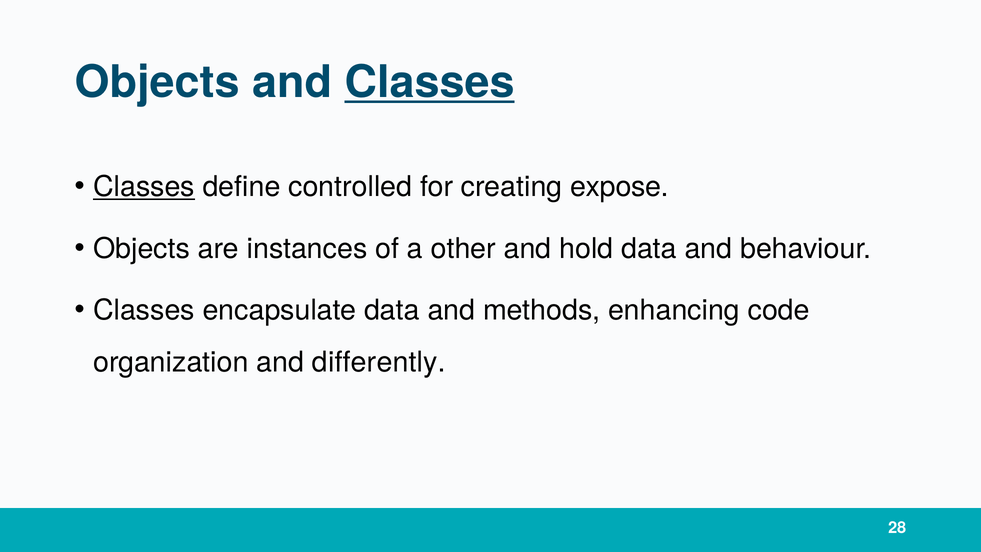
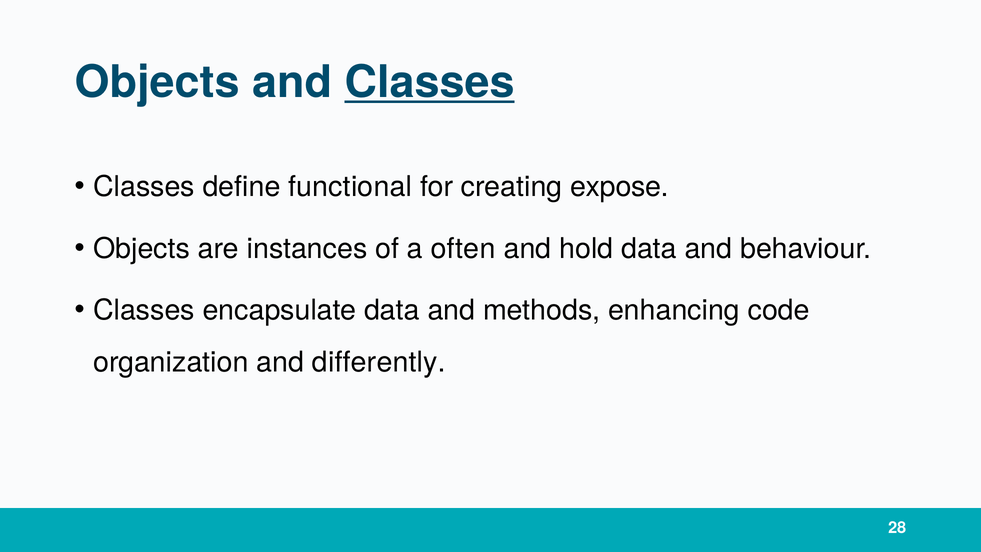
Classes underline: present -> none (144, 187)
controlled: controlled -> functional (350, 187)
other: other -> often (463, 249)
